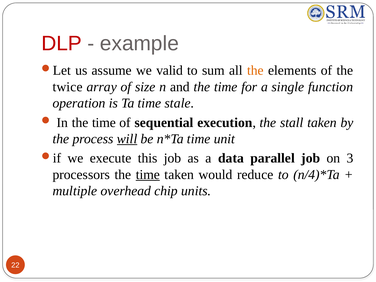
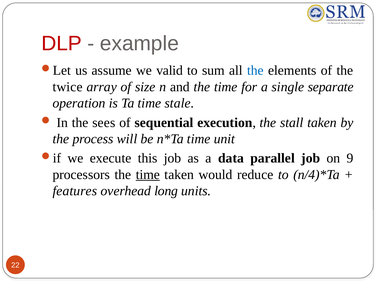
the colour: orange -> blue (255, 71)
function: function -> separate (331, 87)
In the time: time -> sees (104, 123)
will underline: present -> none (127, 139)
3: 3 -> 9 (350, 158)
multiple: multiple -> features (75, 191)
chip: chip -> long (166, 191)
